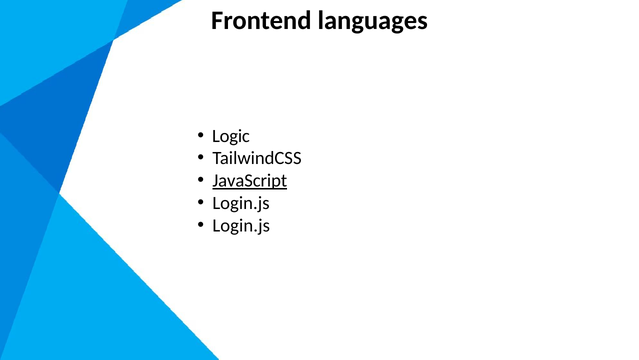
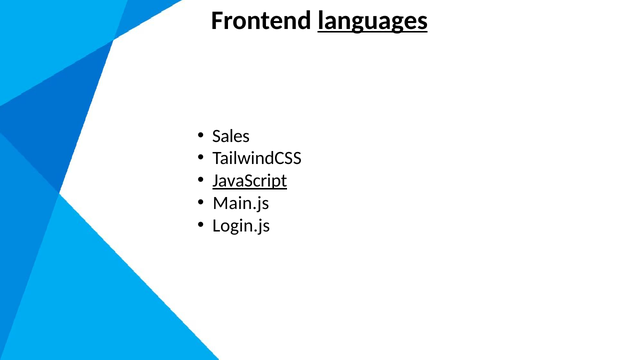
languages underline: none -> present (373, 20)
Logic: Logic -> Sales (231, 136)
Login.js: Login.js -> Main.js (241, 203)
